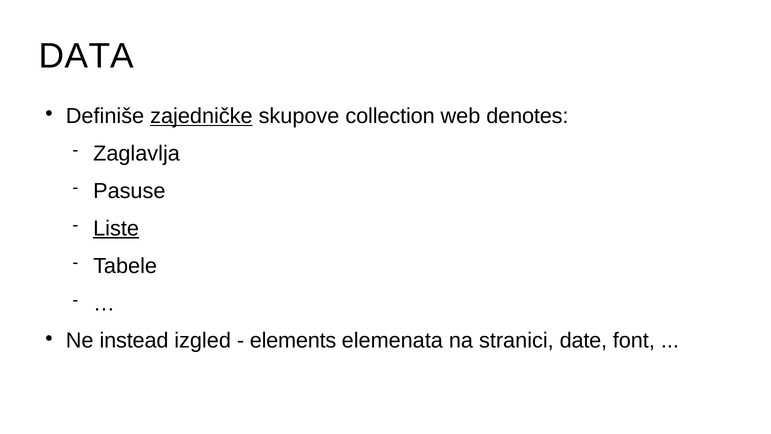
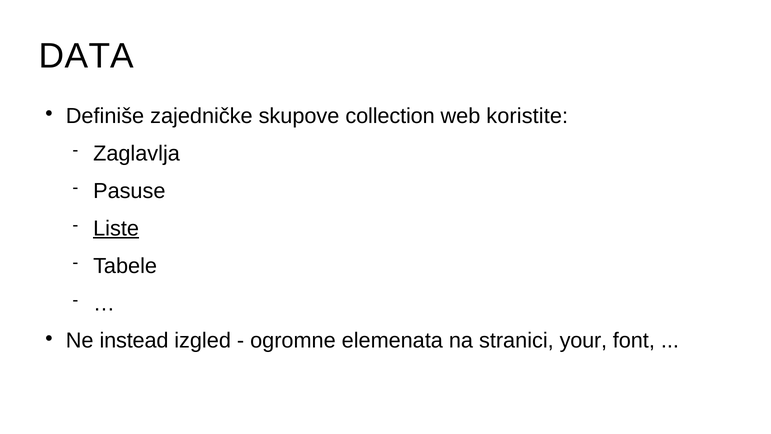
zajedničke underline: present -> none (201, 116)
denotes: denotes -> koristite (527, 116)
elements: elements -> ogromne (293, 341)
date: date -> your (583, 341)
